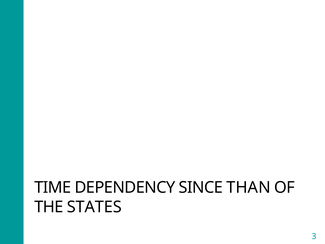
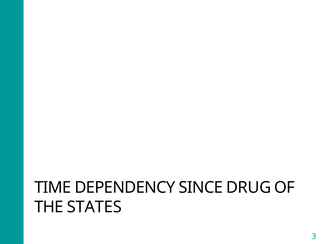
THAN: THAN -> DRUG (249, 187)
